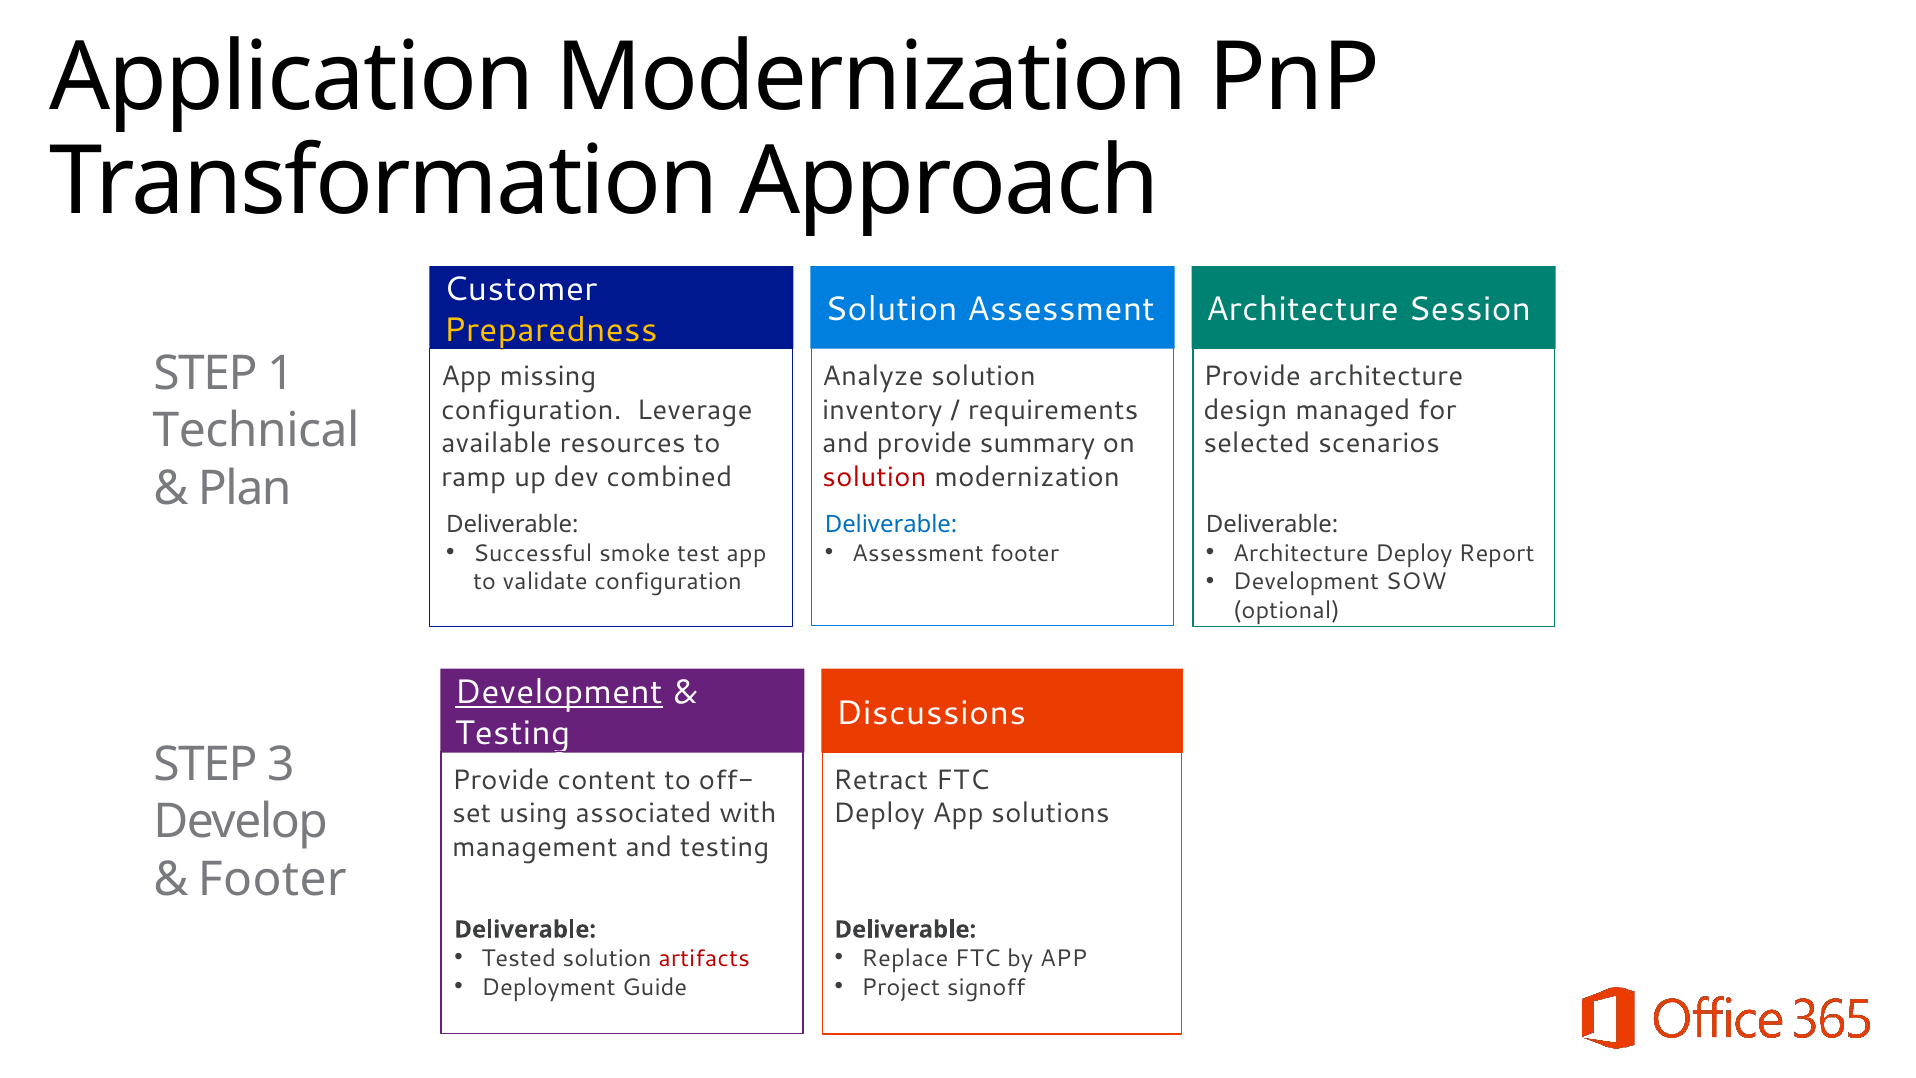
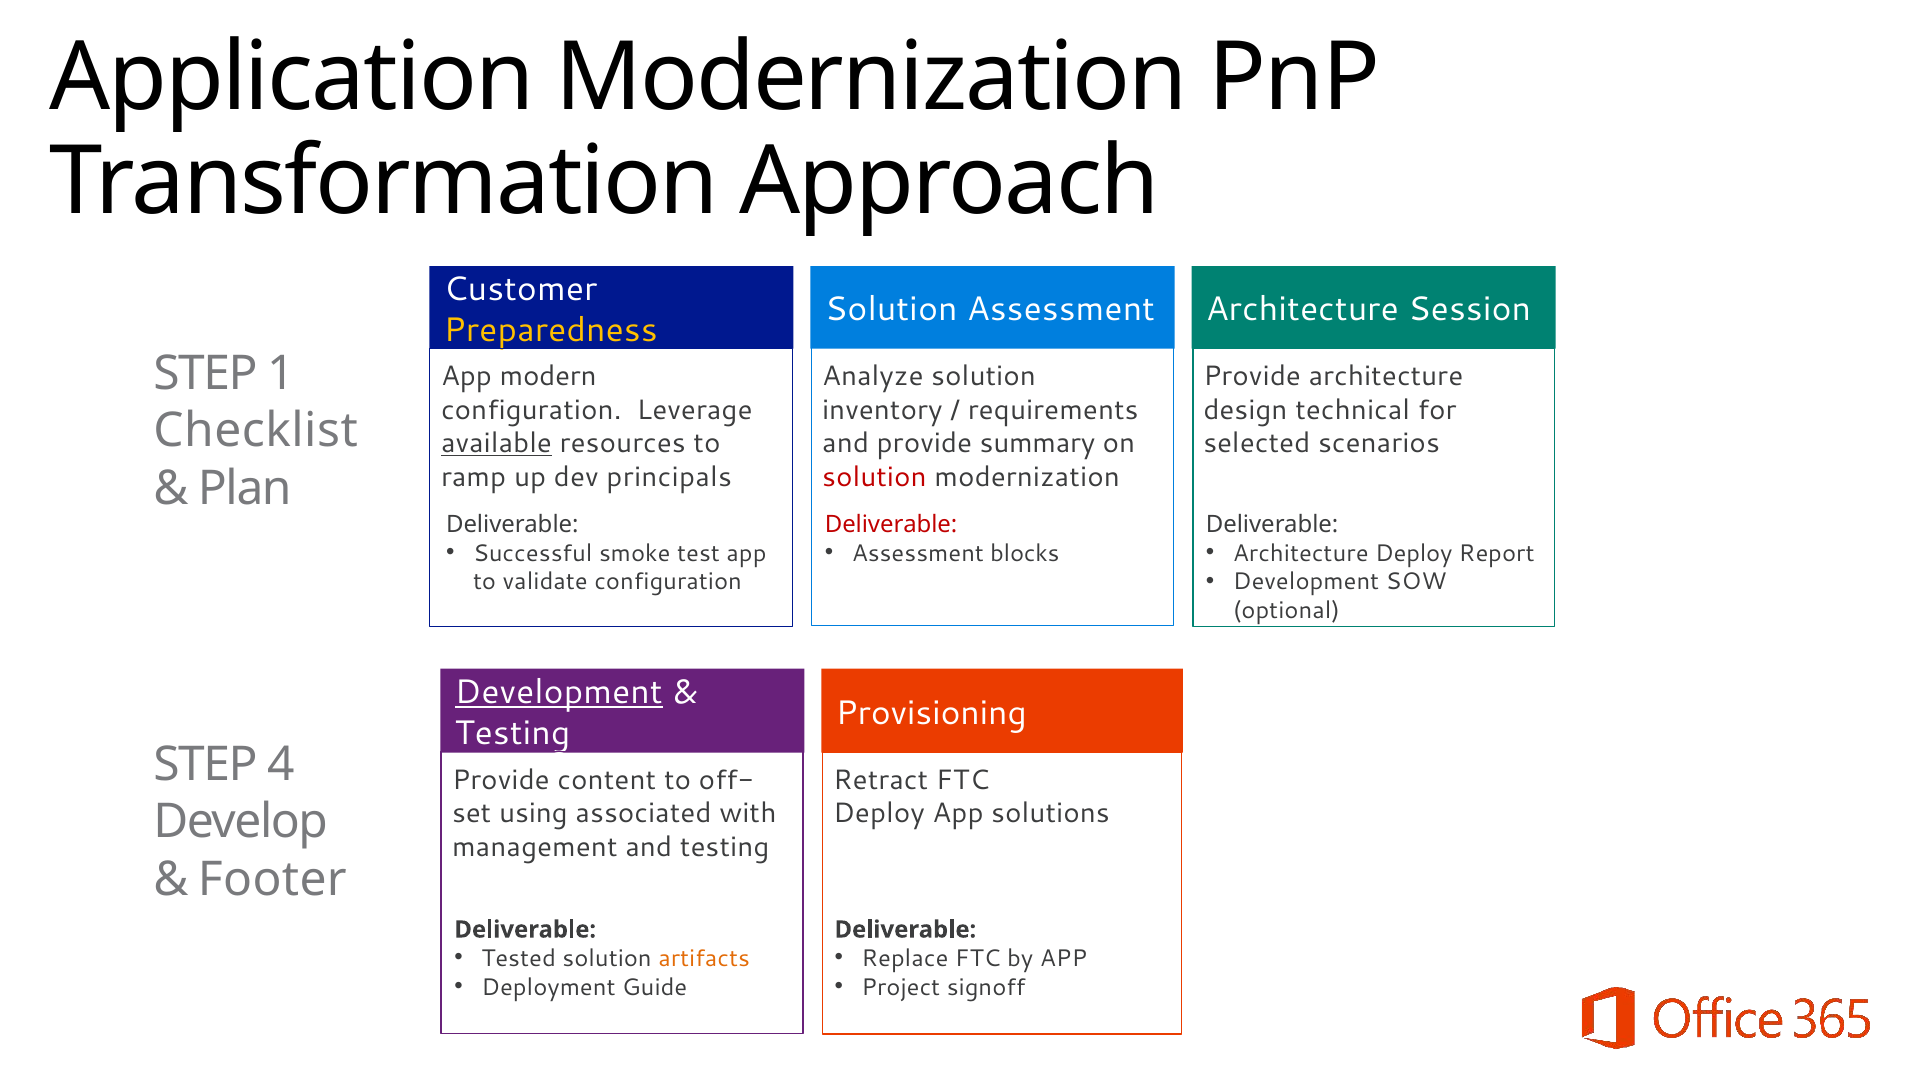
missing: missing -> modern (548, 376)
managed: managed -> technical (1353, 410)
Technical: Technical -> Checklist (256, 431)
available underline: none -> present (497, 443)
combined: combined -> principals (669, 477)
Deliverable colour: blue -> red (891, 525)
Assessment footer: footer -> blocks (1025, 553)
Discussions: Discussions -> Provisioning (931, 713)
3: 3 -> 4 (281, 764)
artifacts colour: red -> orange (704, 958)
